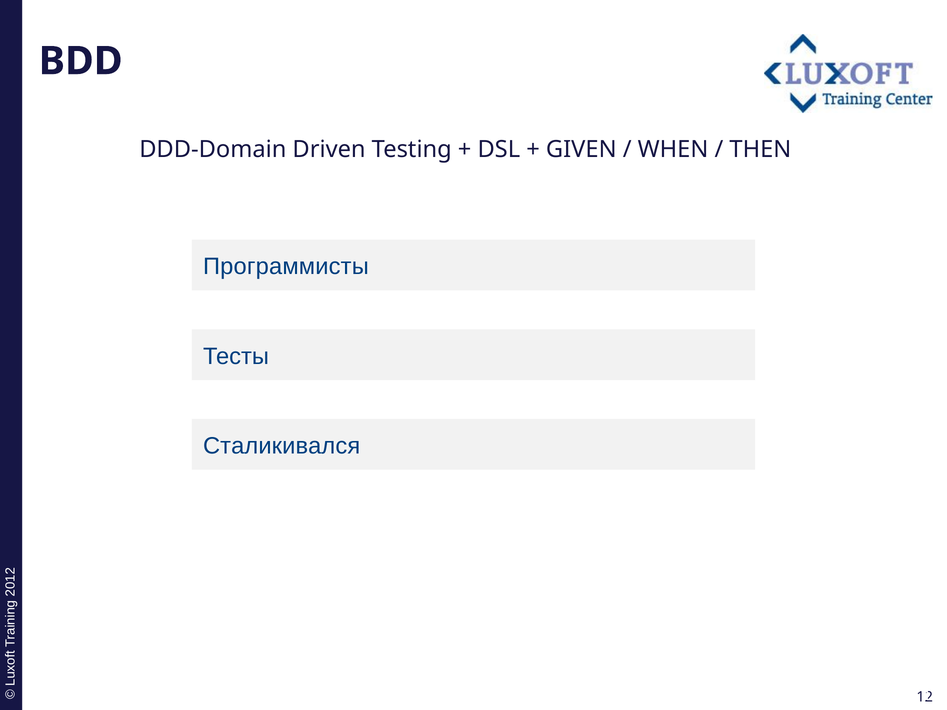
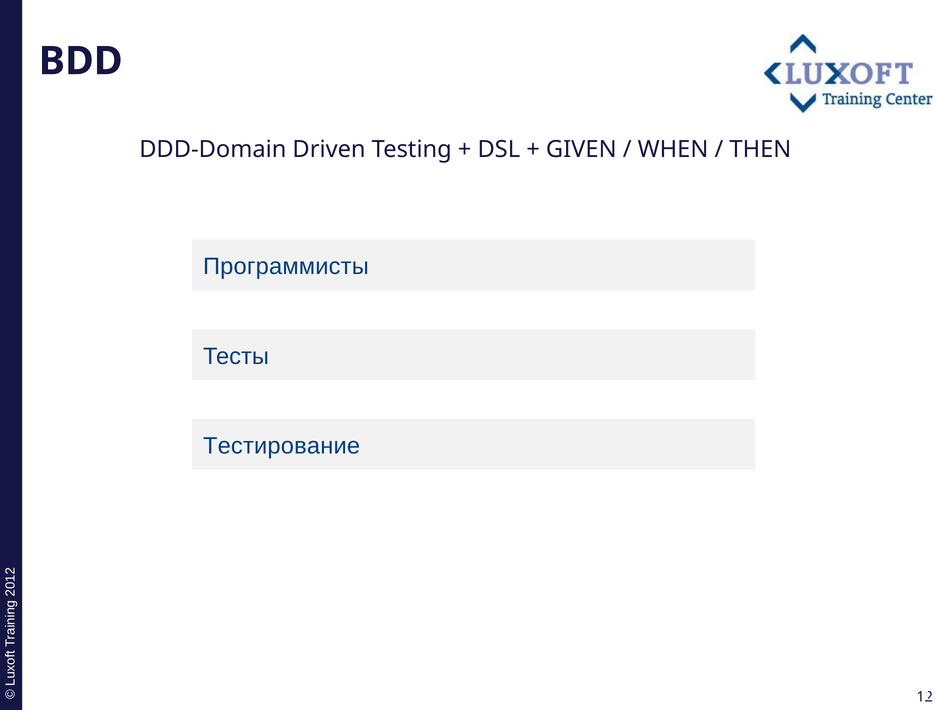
Сталикивался: Сталикивался -> Тестирование (282, 446)
